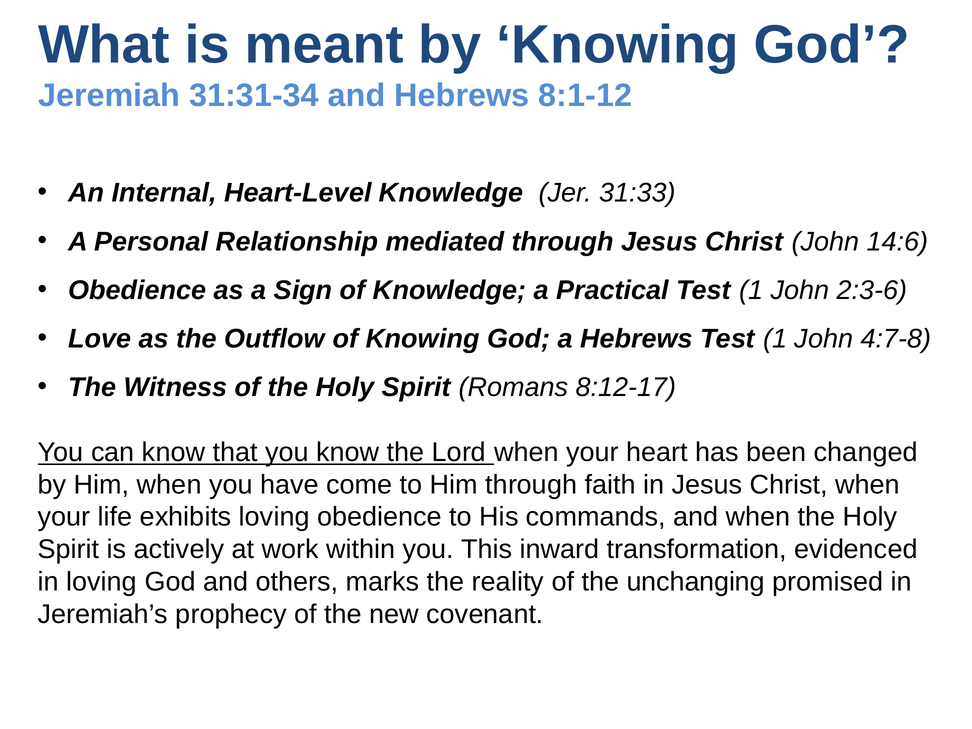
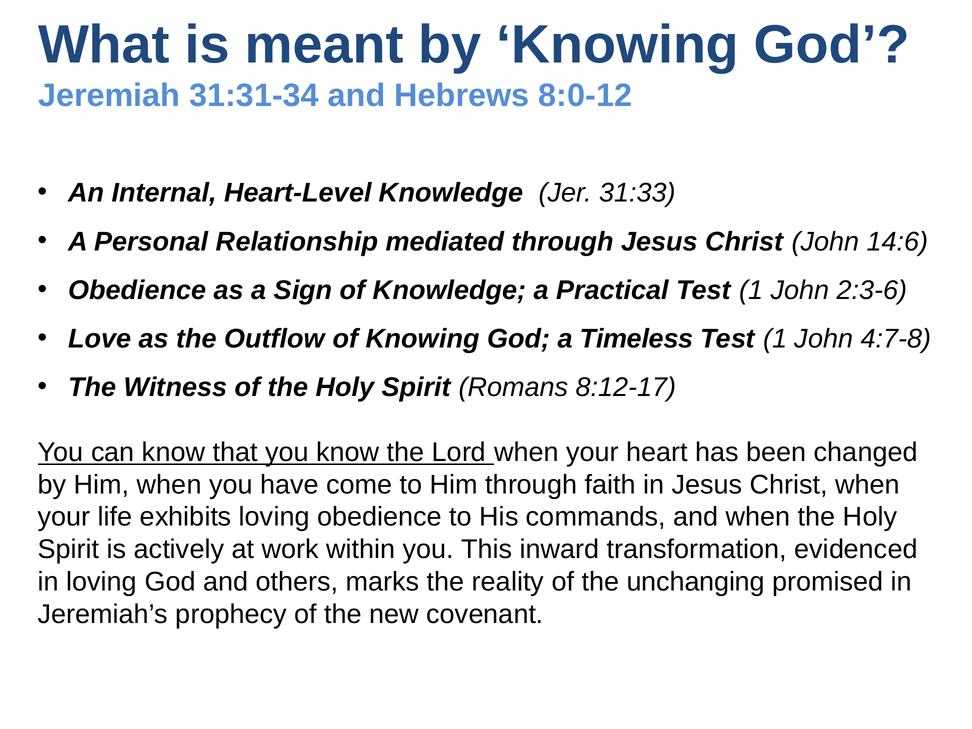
8:1-12: 8:1-12 -> 8:0-12 (585, 95)
a Hebrews: Hebrews -> Timeless (637, 339)
